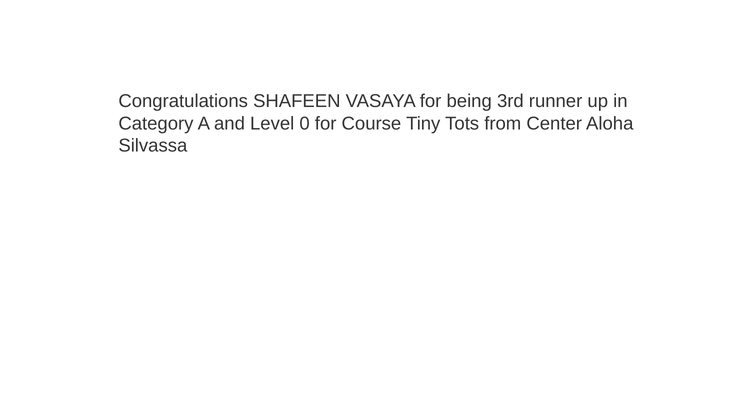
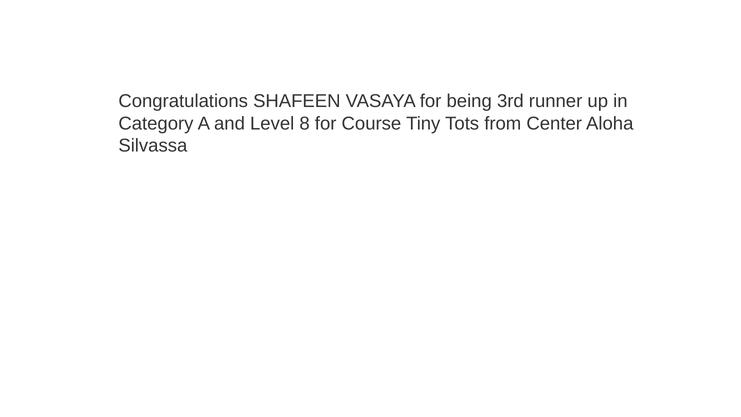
0: 0 -> 8 (305, 124)
